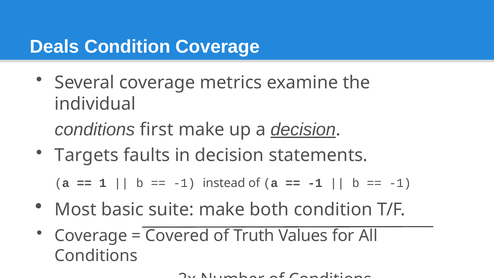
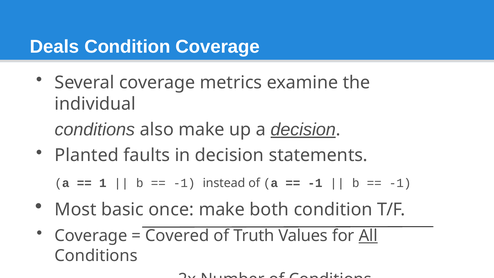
first: first -> also (157, 130)
Targets: Targets -> Planted (87, 155)
suite: suite -> once (171, 209)
All underline: none -> present (368, 236)
